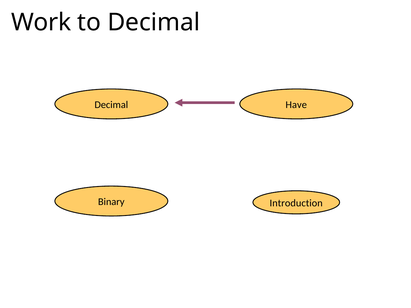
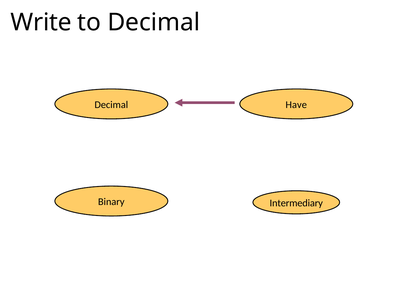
Work: Work -> Write (41, 22)
Introduction: Introduction -> Intermediary (296, 203)
